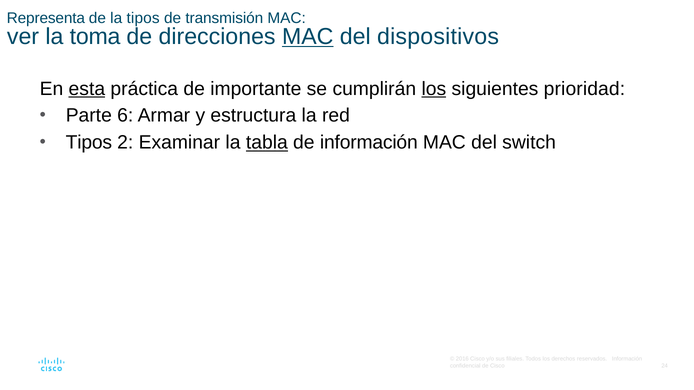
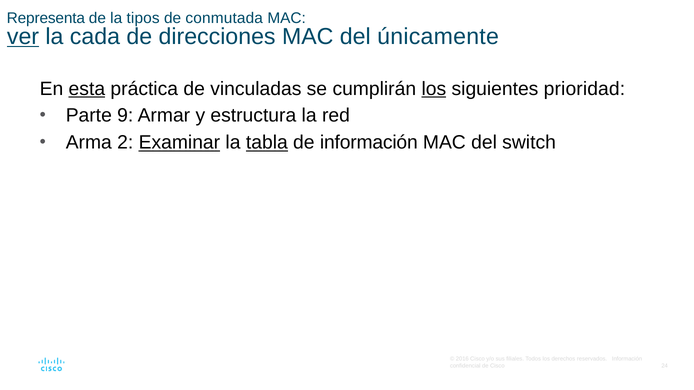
transmisión: transmisión -> conmutada (224, 18)
ver underline: none -> present (23, 37)
toma: toma -> cada (95, 37)
MAC underline: present -> none (308, 37)
dispositivos: dispositivos -> únicamente (438, 37)
importante: importante -> vinculadas (256, 89)
6: 6 -> 9 (125, 116)
Tipos: Tipos -> Arma (89, 143)
Examinar underline: none -> present (179, 143)
